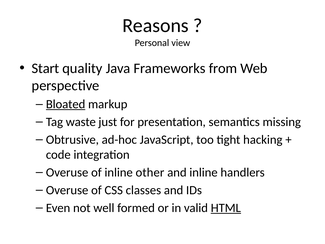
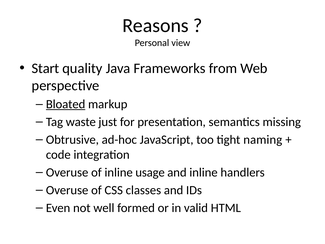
hacking: hacking -> naming (263, 140)
other: other -> usage (150, 172)
HTML underline: present -> none (226, 208)
